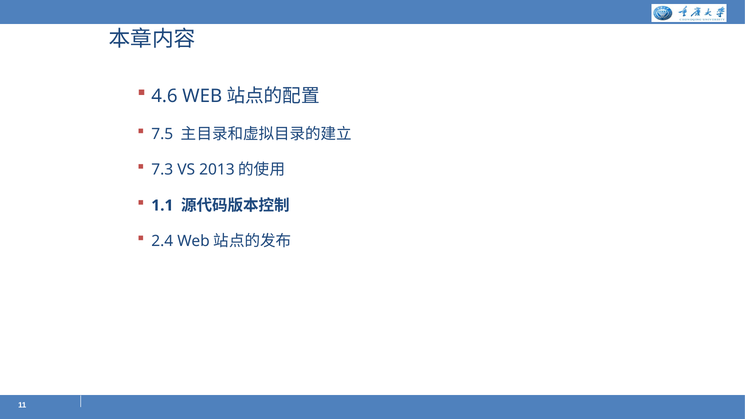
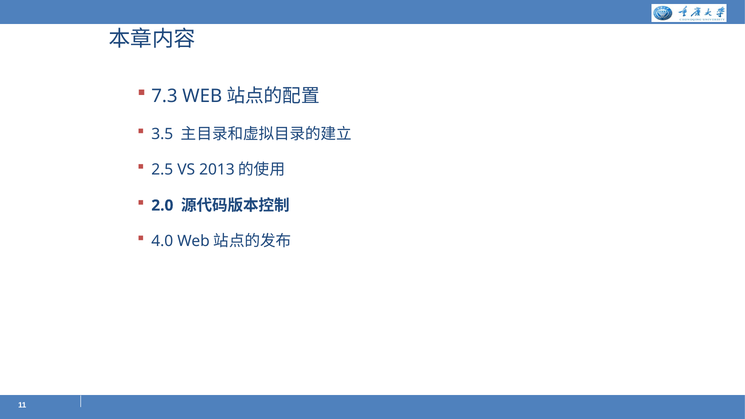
4.6: 4.6 -> 7.3 (164, 96)
7.5: 7.5 -> 3.5 (162, 134)
7.3: 7.3 -> 2.5 (162, 170)
1.1: 1.1 -> 2.0 (162, 206)
2.4: 2.4 -> 4.0 (162, 241)
